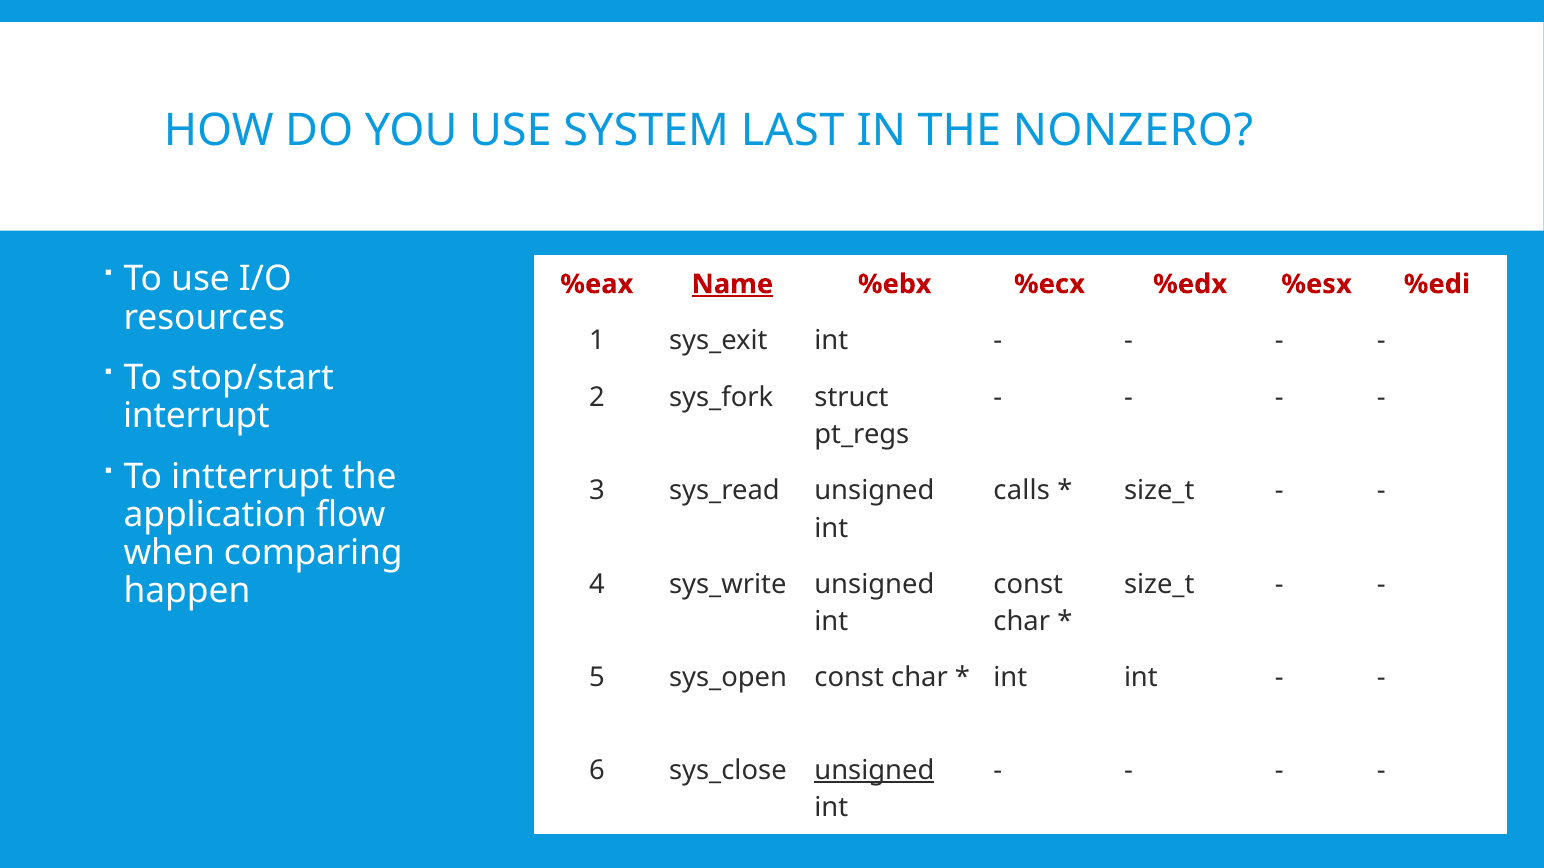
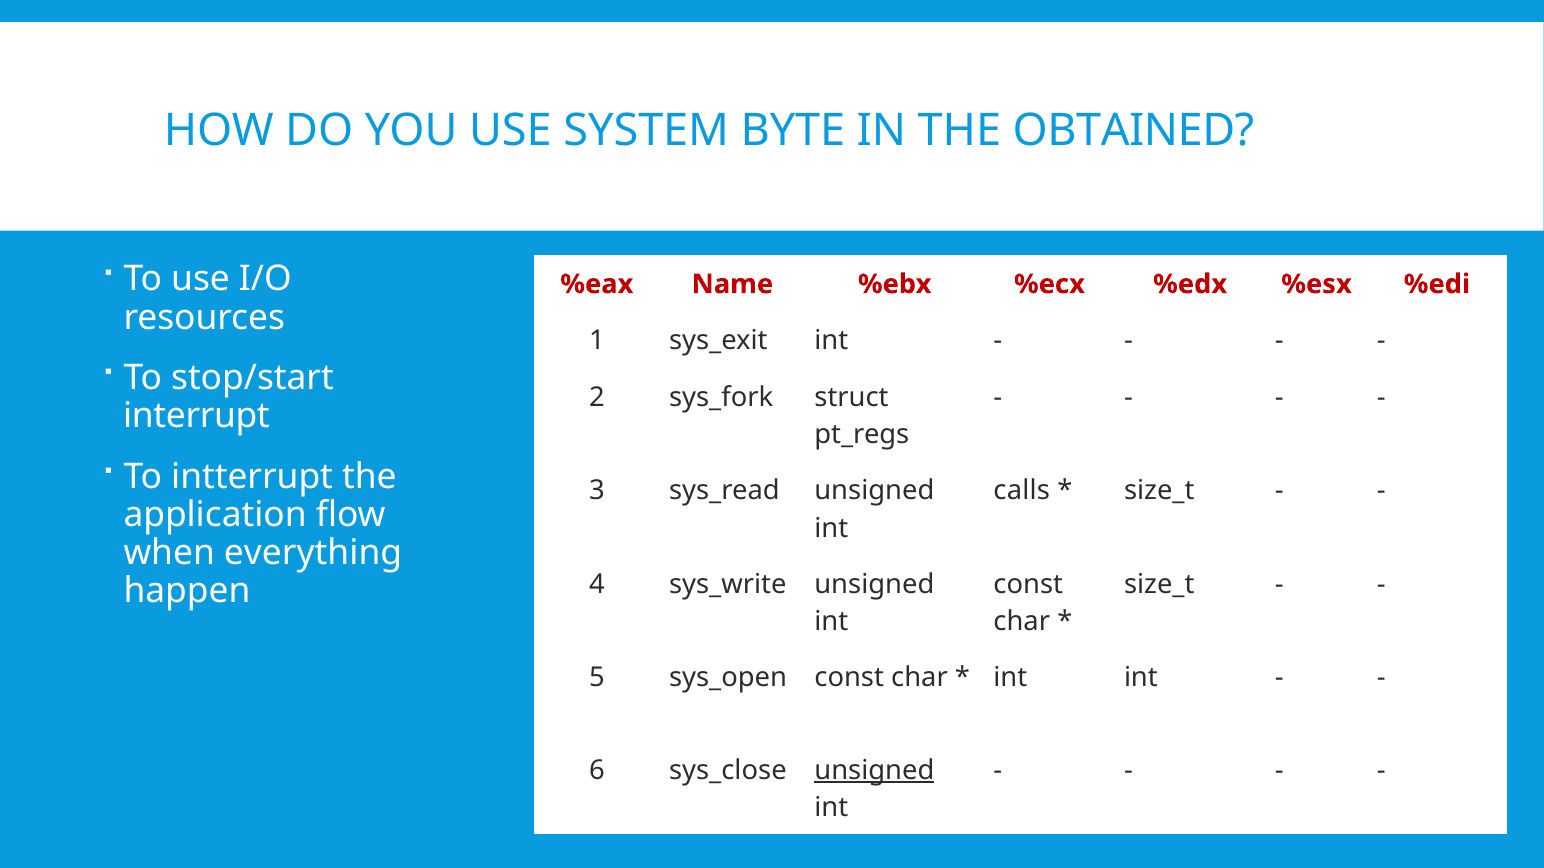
LAST: LAST -> BYTE (793, 130)
NONZERO: NONZERO -> OBTAINED (1133, 130)
Name underline: present -> none (732, 284)
comparing: comparing -> everything (313, 553)
